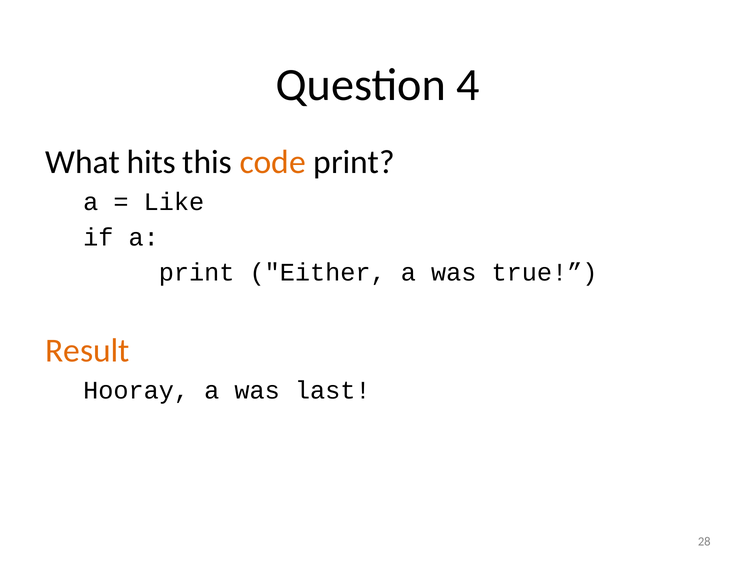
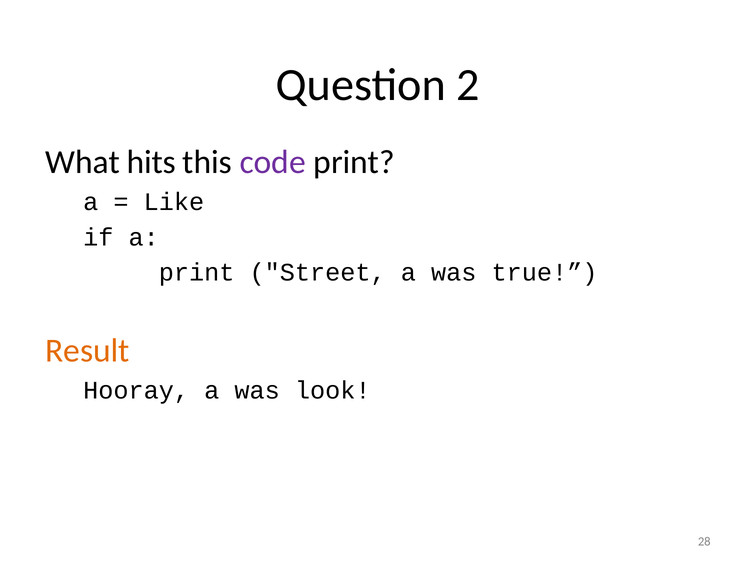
4: 4 -> 2 (468, 85)
code colour: orange -> purple (273, 162)
Either: Either -> Street (318, 273)
last: last -> look (333, 390)
